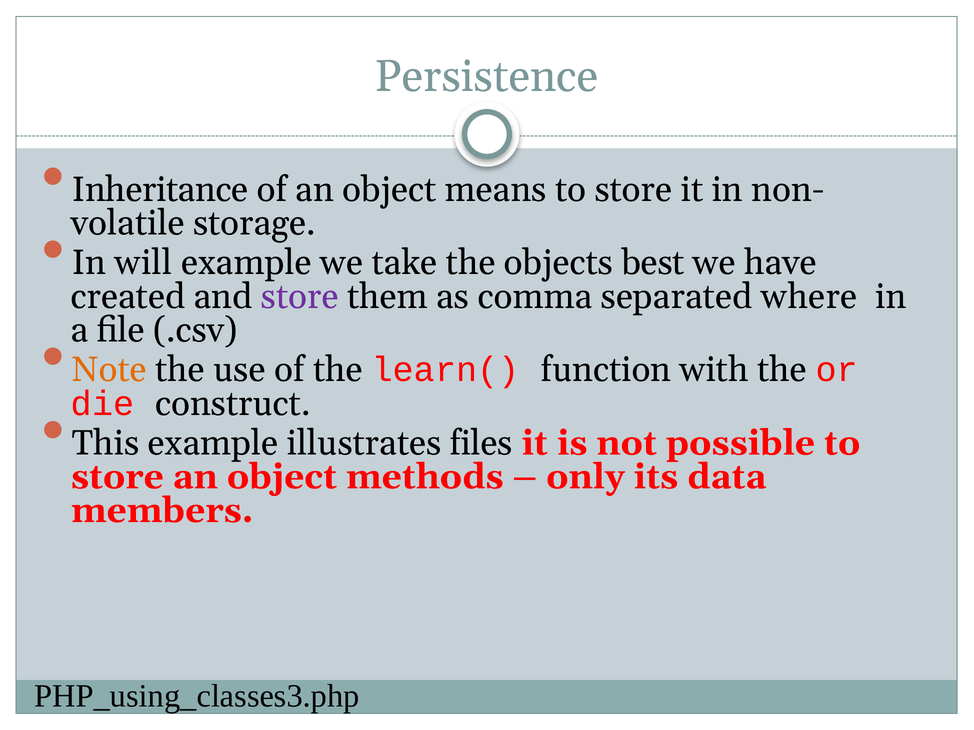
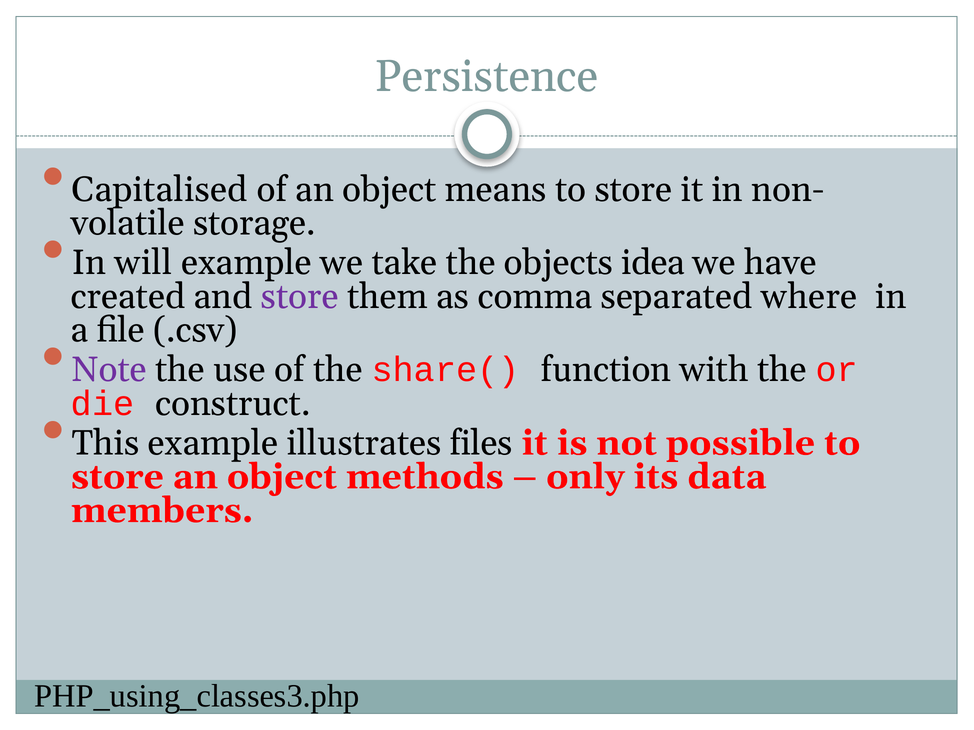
Inheritance: Inheritance -> Capitalised (160, 190)
best: best -> idea (653, 263)
Note colour: orange -> purple (109, 370)
learn(: learn( -> share( (446, 370)
